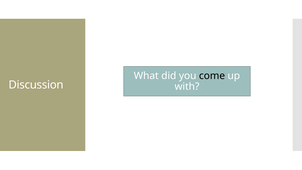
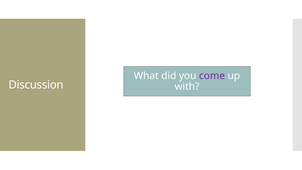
come colour: black -> purple (212, 76)
